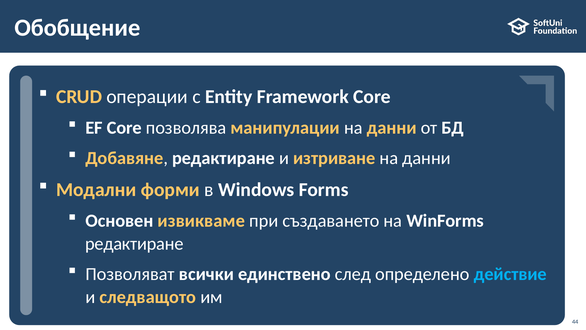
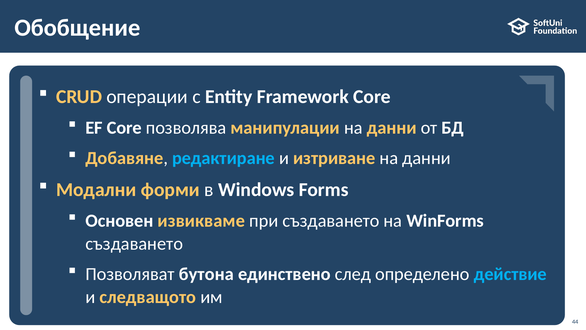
редактиране colour: white -> light blue (223, 158)
редактиране: редактиране -> създаването (134, 243)
всички: всички -> бутона (206, 274)
